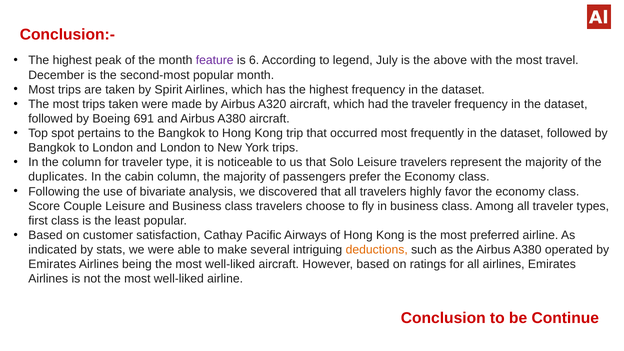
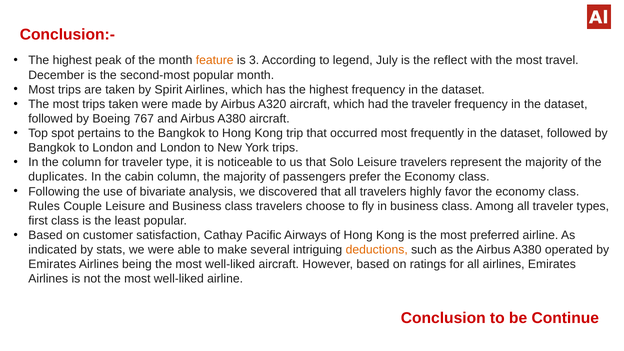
feature colour: purple -> orange (215, 60)
6: 6 -> 3 (254, 60)
above: above -> reflect (450, 60)
691: 691 -> 767 (144, 119)
Score: Score -> Rules (44, 206)
